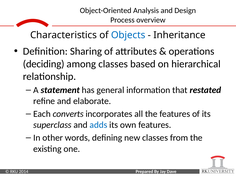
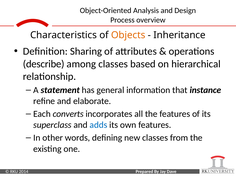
Objects colour: blue -> orange (128, 35)
deciding: deciding -> describe (44, 64)
restated: restated -> instance (205, 90)
